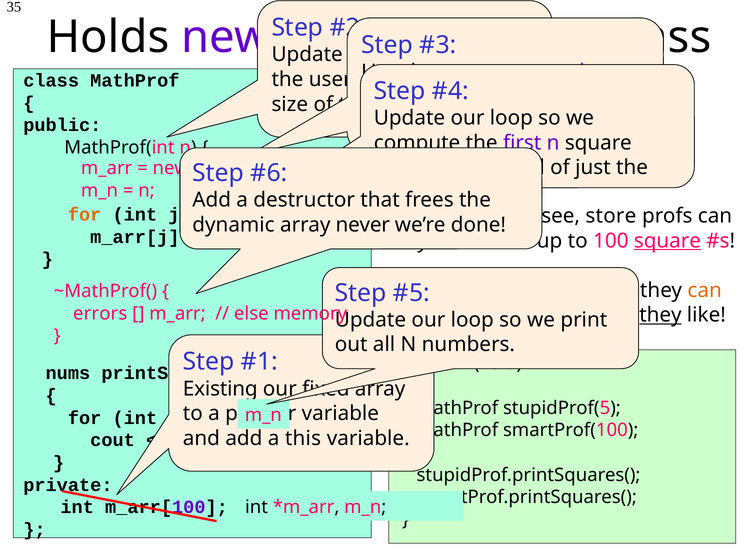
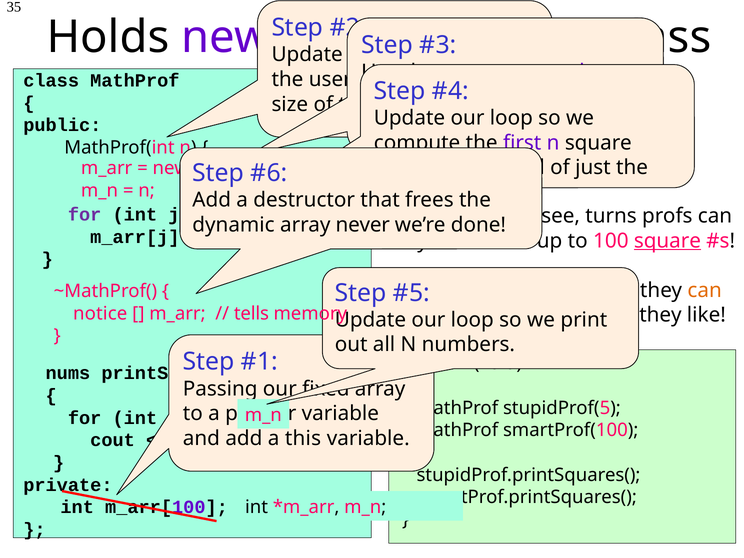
for colour: orange -> purple (85, 215)
see store: store -> turns (611, 216)
errors: errors -> notice (100, 313)
else: else -> tells (251, 313)
they underline: present -> none (660, 315)
Existing: Existing -> Passing (220, 389)
